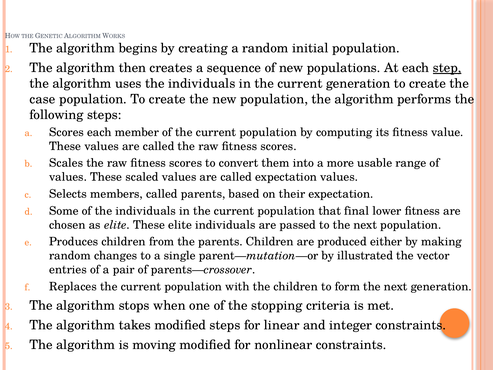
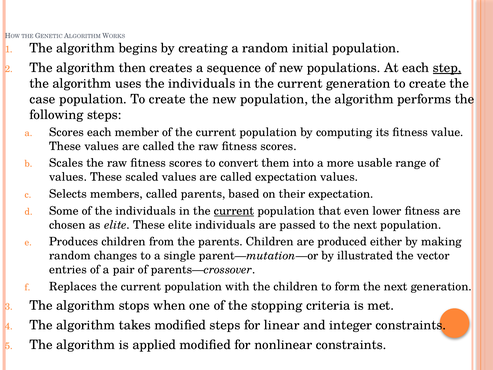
current underline: none -> present (234, 211)
final: final -> even (357, 211)
moving: moving -> applied (154, 345)
